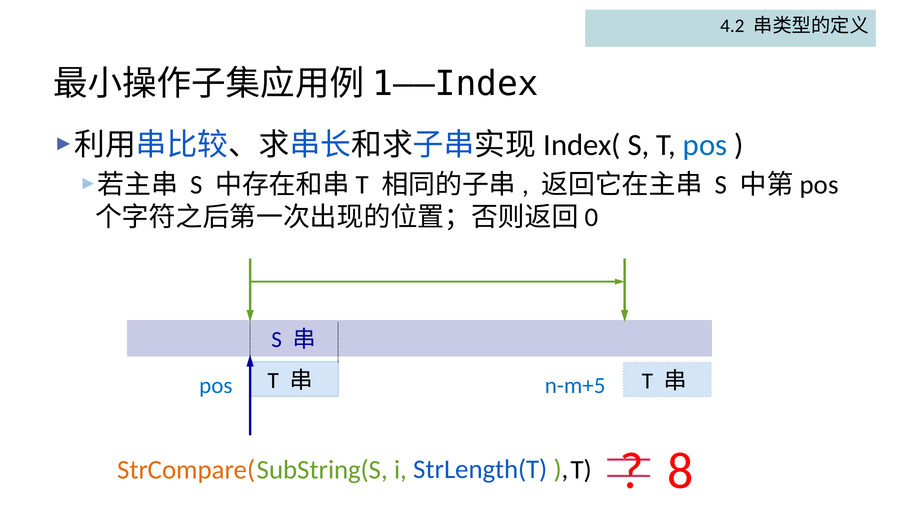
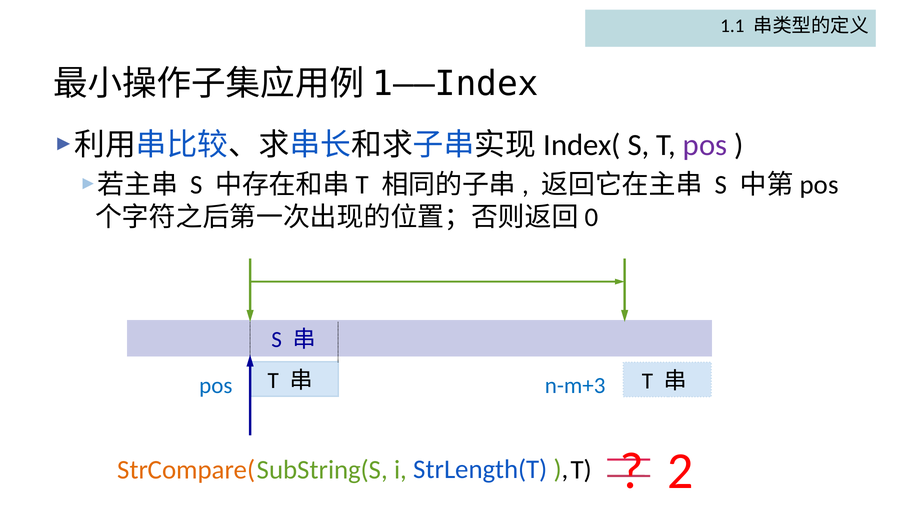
4.2: 4.2 -> 1.1 (732, 26)
pos colour: blue -> purple (705, 145)
n-m+5: n-m+5 -> n-m+3 (575, 385)
8: 8 -> 2 (680, 471)
